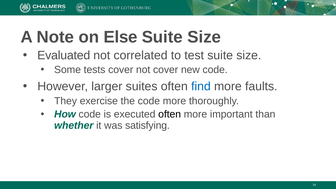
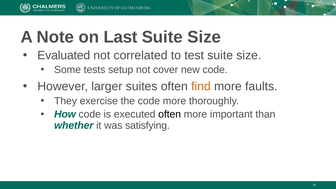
Else: Else -> Last (121, 37)
tests cover: cover -> setup (121, 70)
find colour: blue -> orange (201, 86)
